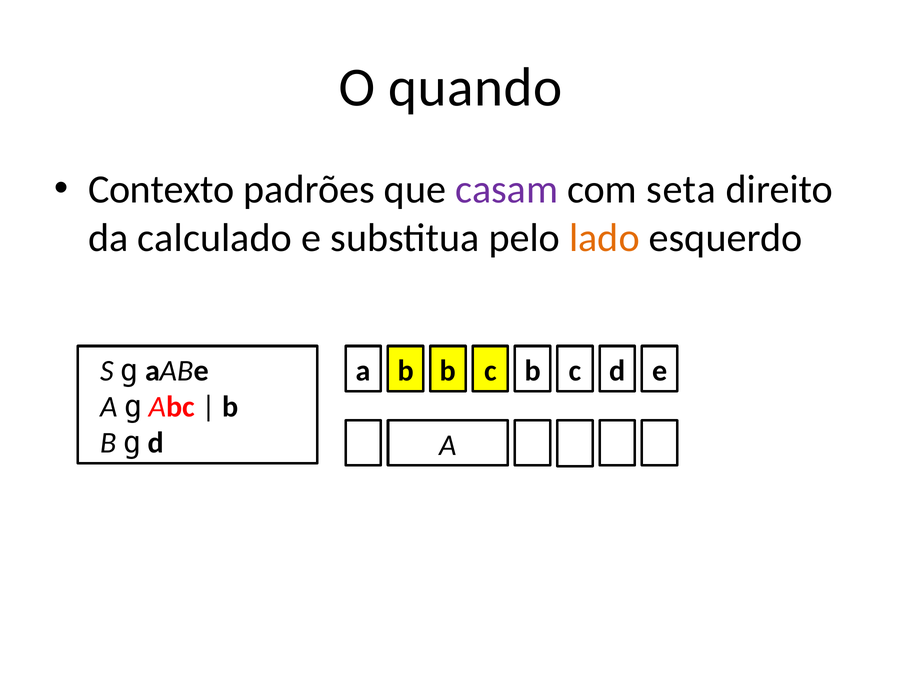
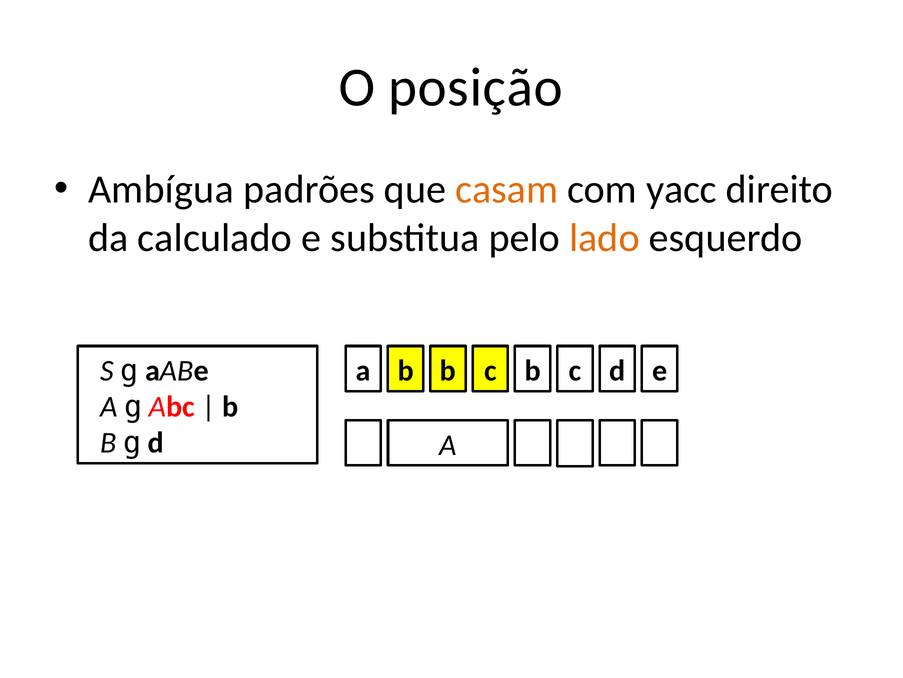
quando: quando -> posição (476, 87)
Contexto: Contexto -> Ambígua (161, 189)
casam colour: purple -> orange (507, 189)
seta: seta -> yacc (681, 189)
